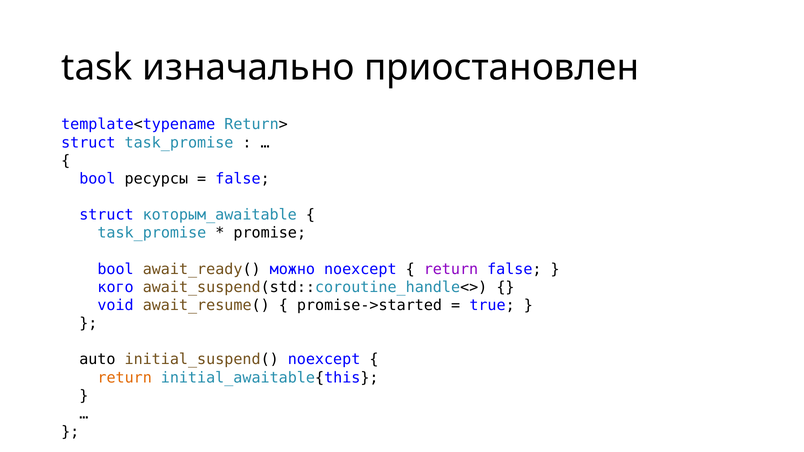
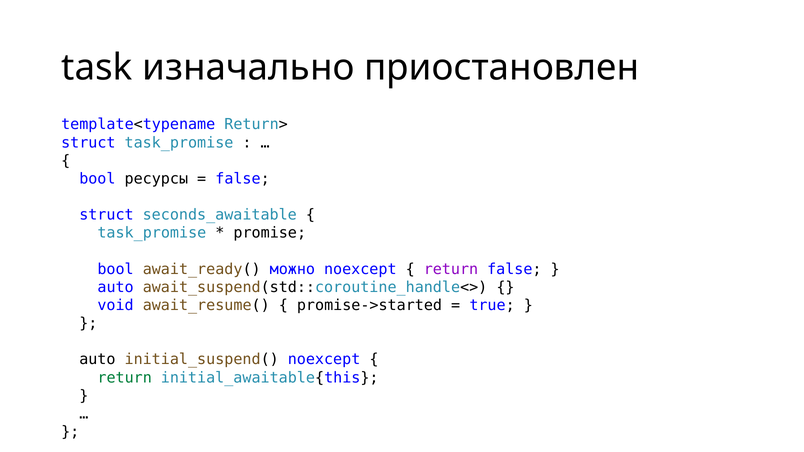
которым_awaitable: которым_awaitable -> seconds_awaitable (220, 215)
кого: кого -> auto (116, 287)
return colour: orange -> green (125, 378)
